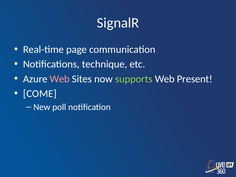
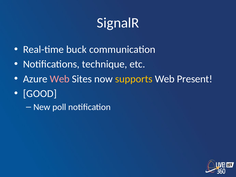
page: page -> buck (76, 50)
supports colour: light green -> yellow (134, 79)
COME: COME -> GOOD (40, 94)
